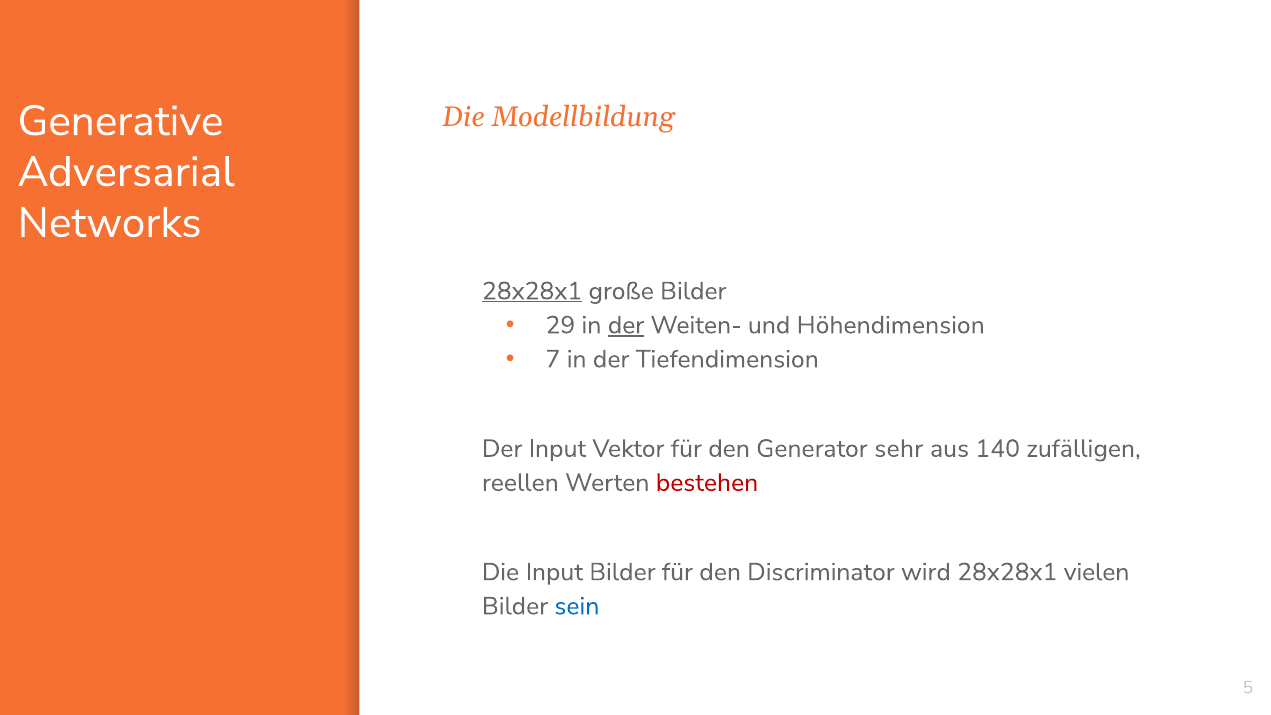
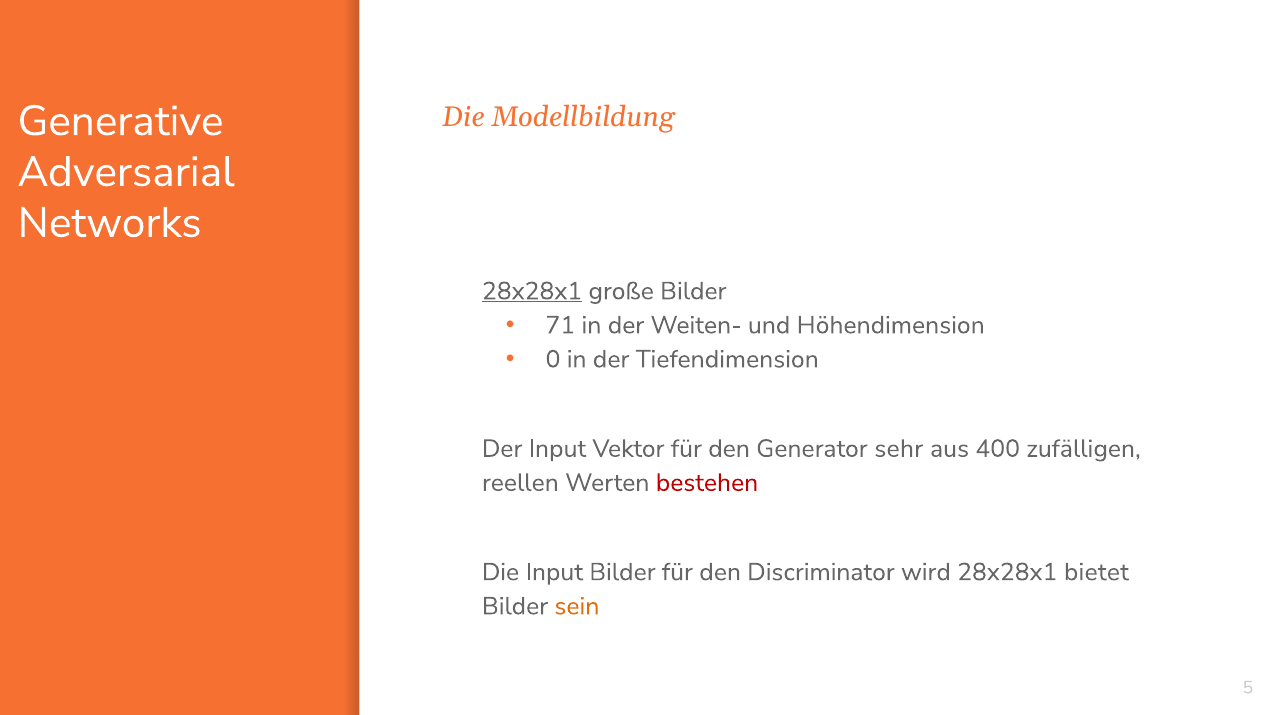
29: 29 -> 71 (560, 325)
der underline: present -> none (626, 325)
7: 7 -> 0 (553, 359)
140: 140 -> 400 (998, 449)
vielen: vielen -> bietet (1096, 572)
sein colour: blue -> orange (577, 606)
